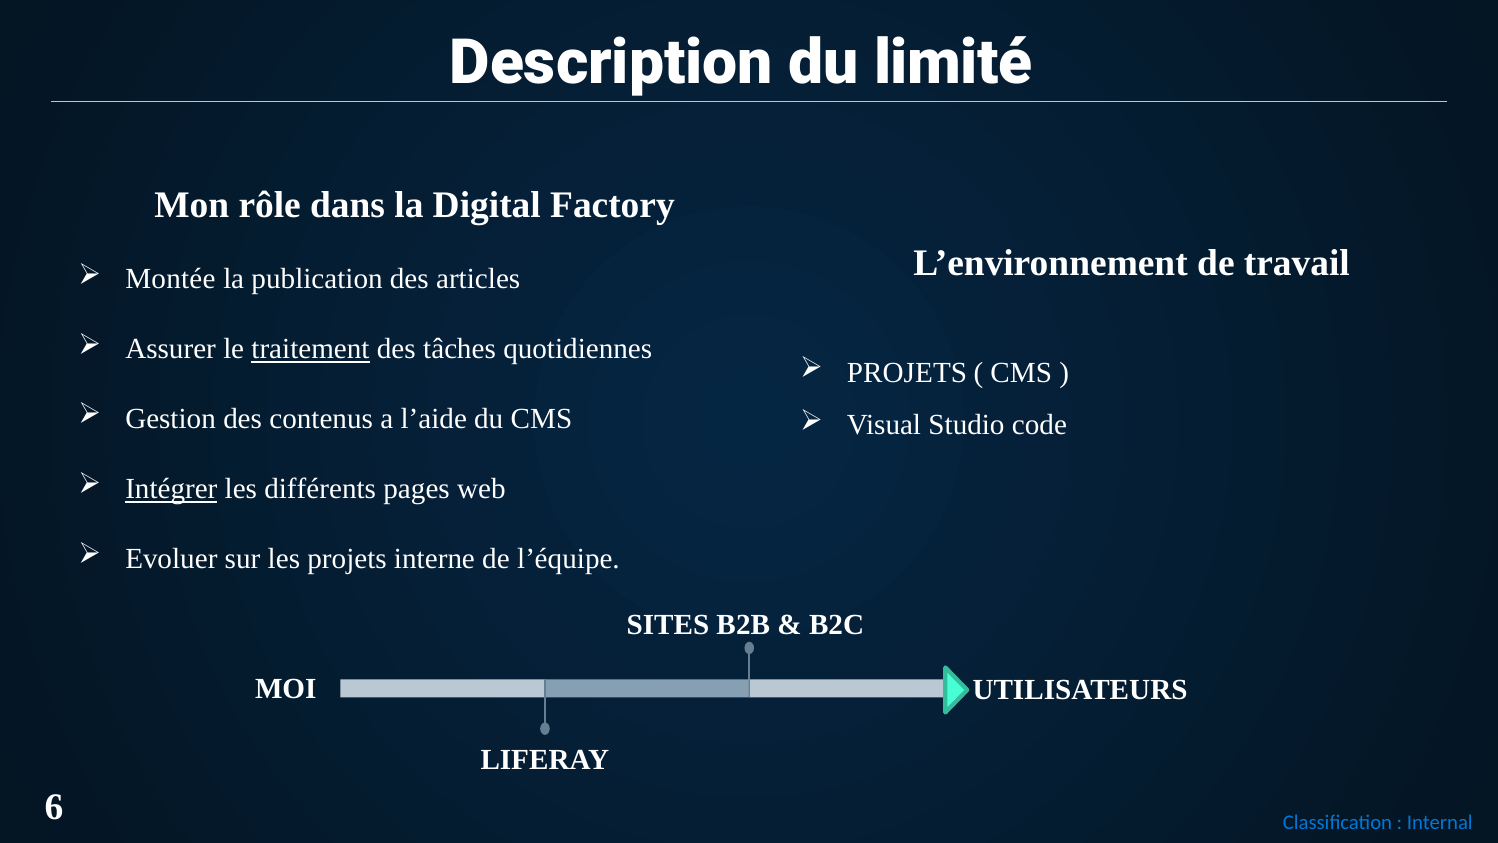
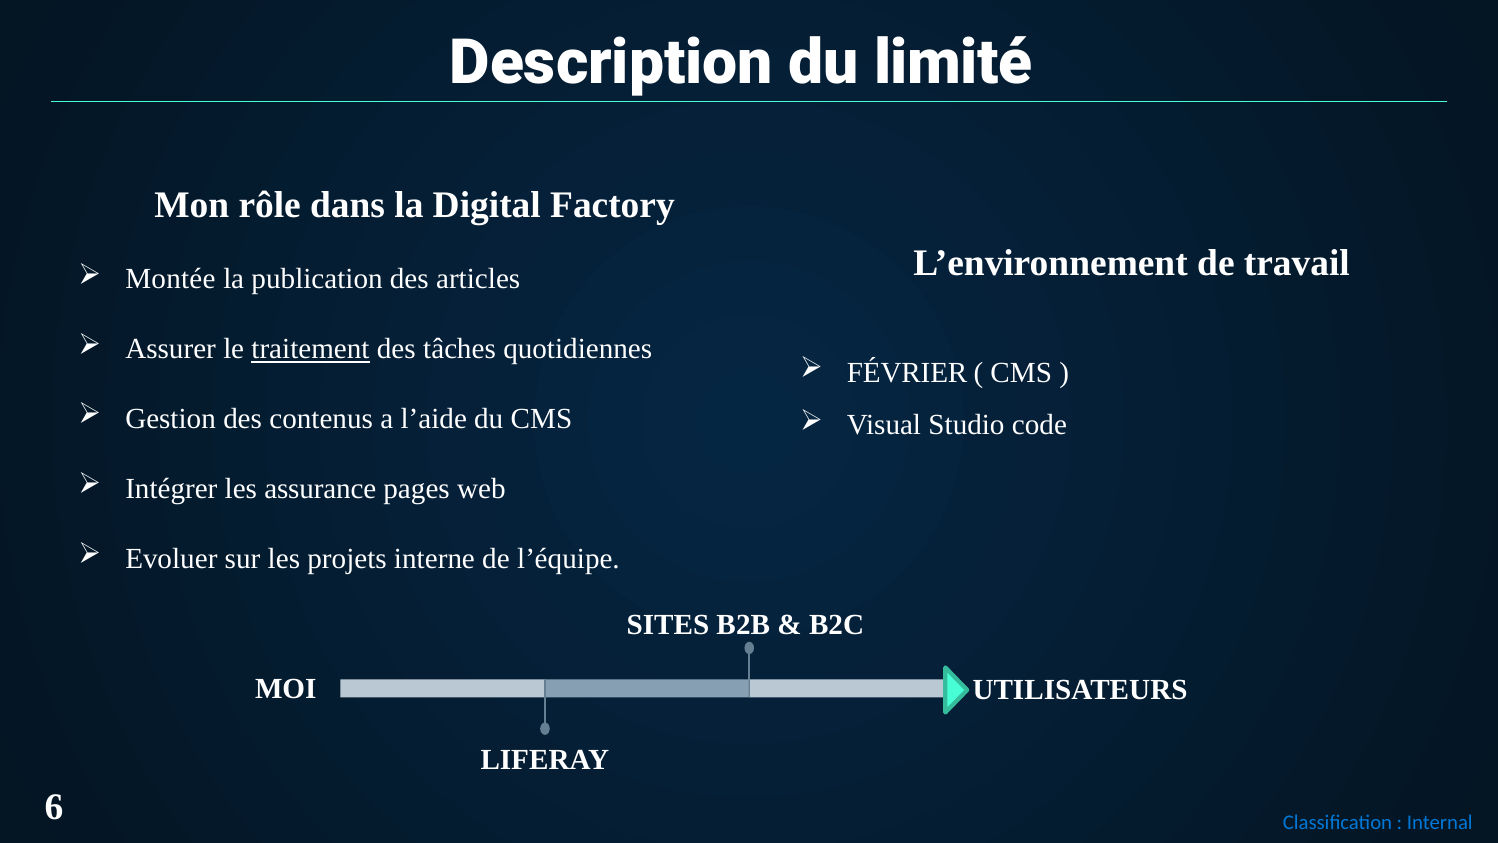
PROJETS: PROJETS -> FÉVRIER (907, 373)
Intégrer underline: present -> none (171, 489)
différents: différents -> assurance (320, 489)
